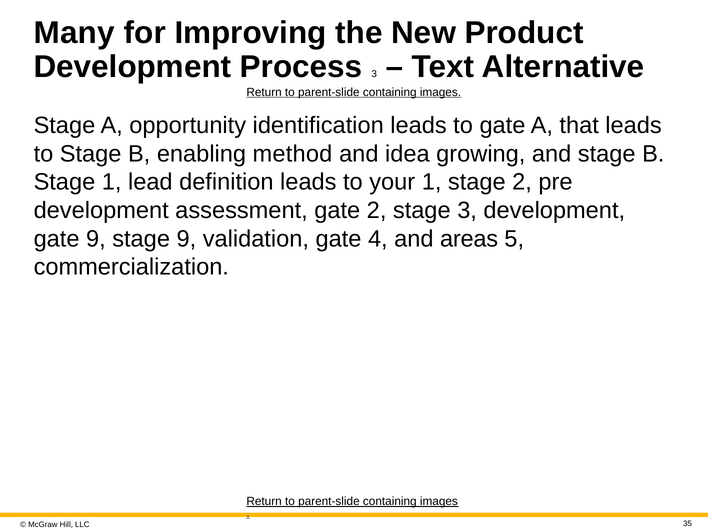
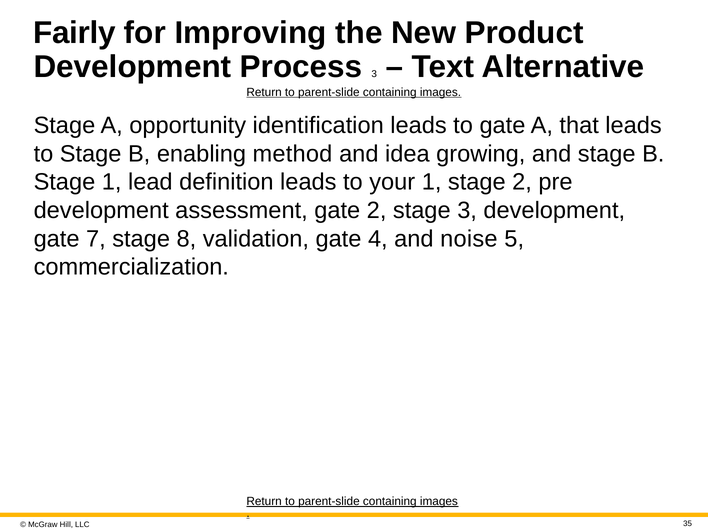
Many: Many -> Fairly (75, 33)
gate 9: 9 -> 7 (96, 239)
stage 9: 9 -> 8 (186, 239)
areas: areas -> noise (469, 239)
